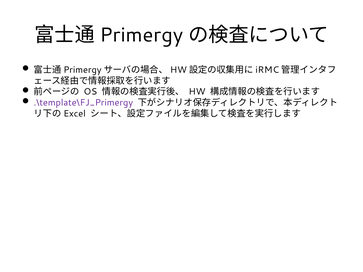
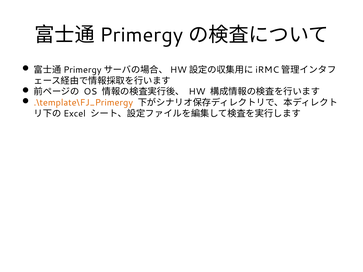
.\template\FJ_Primergy colour: purple -> orange (83, 103)
